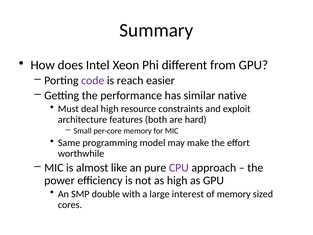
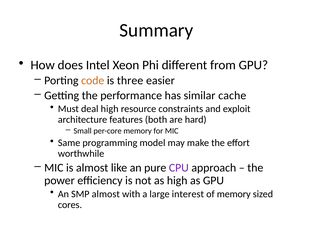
code colour: purple -> orange (93, 80)
reach: reach -> three (130, 80)
native: native -> cache (232, 95)
SMP double: double -> almost (106, 194)
